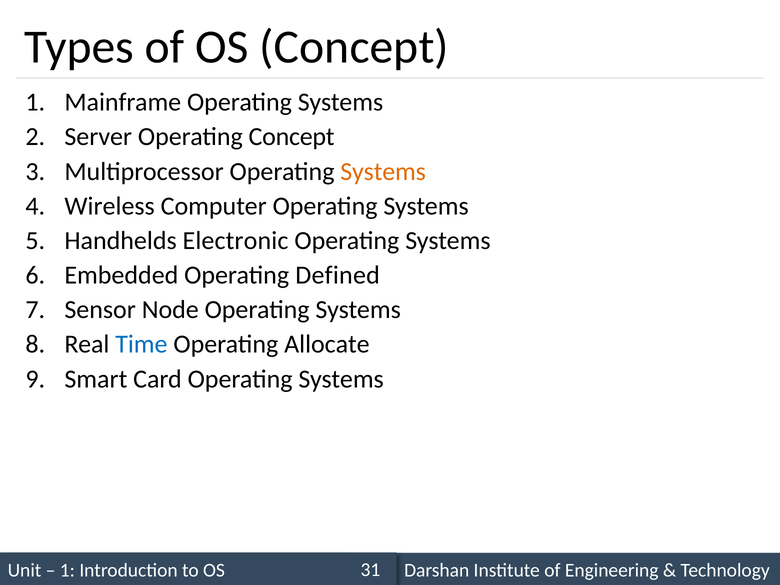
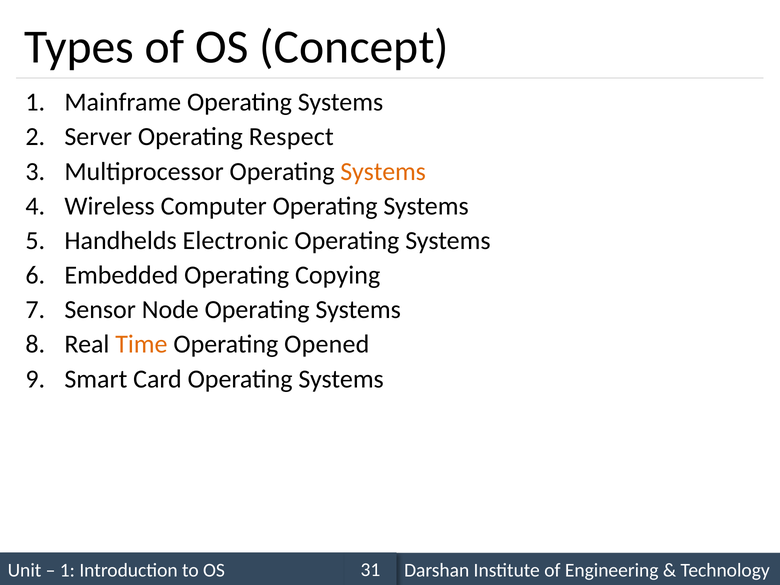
Operating Concept: Concept -> Respect (291, 137)
Defined: Defined -> Copying (338, 275)
Time colour: blue -> orange (141, 344)
Allocate: Allocate -> Opened (327, 344)
